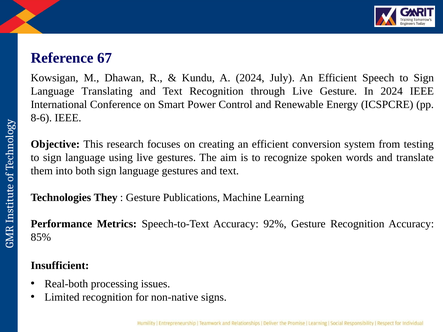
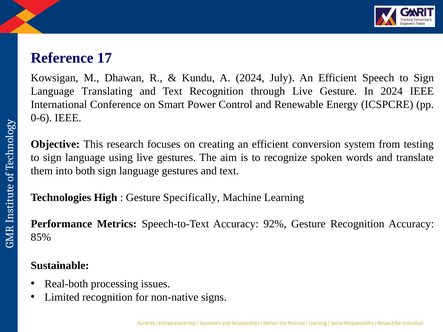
67: 67 -> 17 (105, 58)
8-6: 8-6 -> 0-6 (41, 118)
They: They -> High (106, 198)
Publications: Publications -> Specifically (191, 198)
Insufficient: Insufficient -> Sustainable (60, 266)
